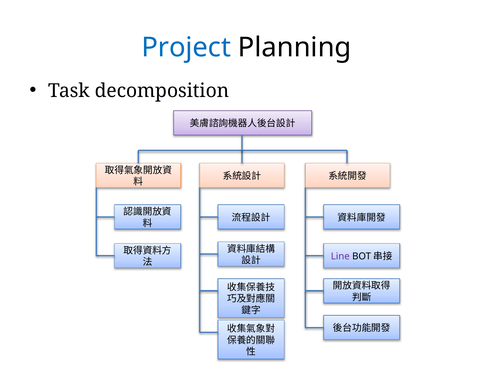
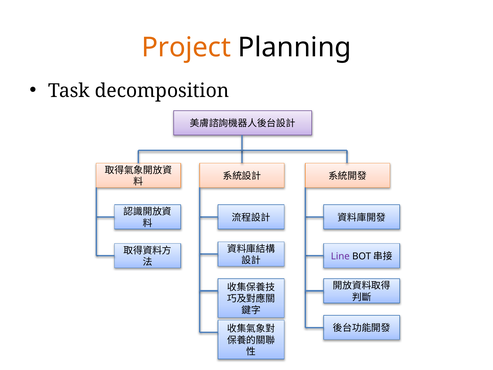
Project colour: blue -> orange (186, 48)
